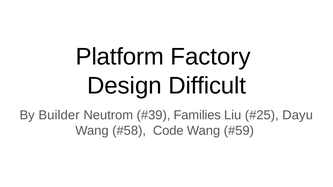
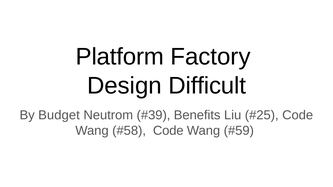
Builder: Builder -> Budget (59, 115)
Families: Families -> Benefits (197, 115)
Dayu: Dayu -> Code (298, 115)
